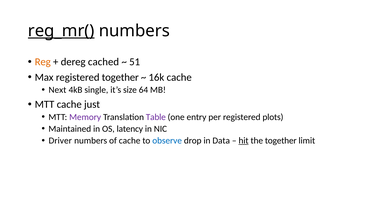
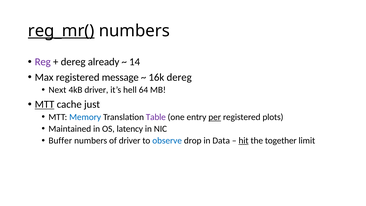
Reg colour: orange -> purple (43, 62)
cached: cached -> already (104, 62)
51: 51 -> 14 (135, 62)
registered together: together -> message (120, 77)
16k cache: cache -> dereg (179, 77)
4kB single: single -> driver (96, 90)
size: size -> hell (130, 90)
MTT underline: none -> present (45, 104)
Memory colour: purple -> blue (85, 117)
per underline: none -> present (215, 117)
Driver: Driver -> Buffer (60, 141)
of cache: cache -> driver (130, 141)
